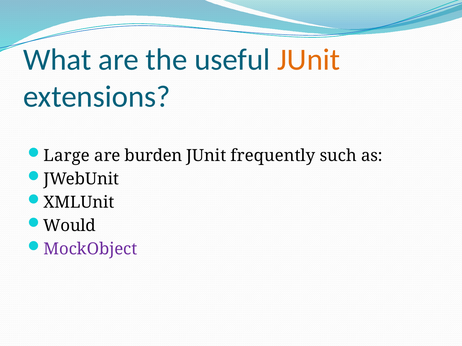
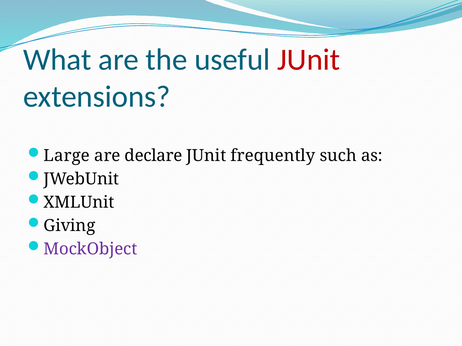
JUnit colour: orange -> red (309, 60)
burden: burden -> declare (153, 156)
Would: Would -> Giving (69, 226)
